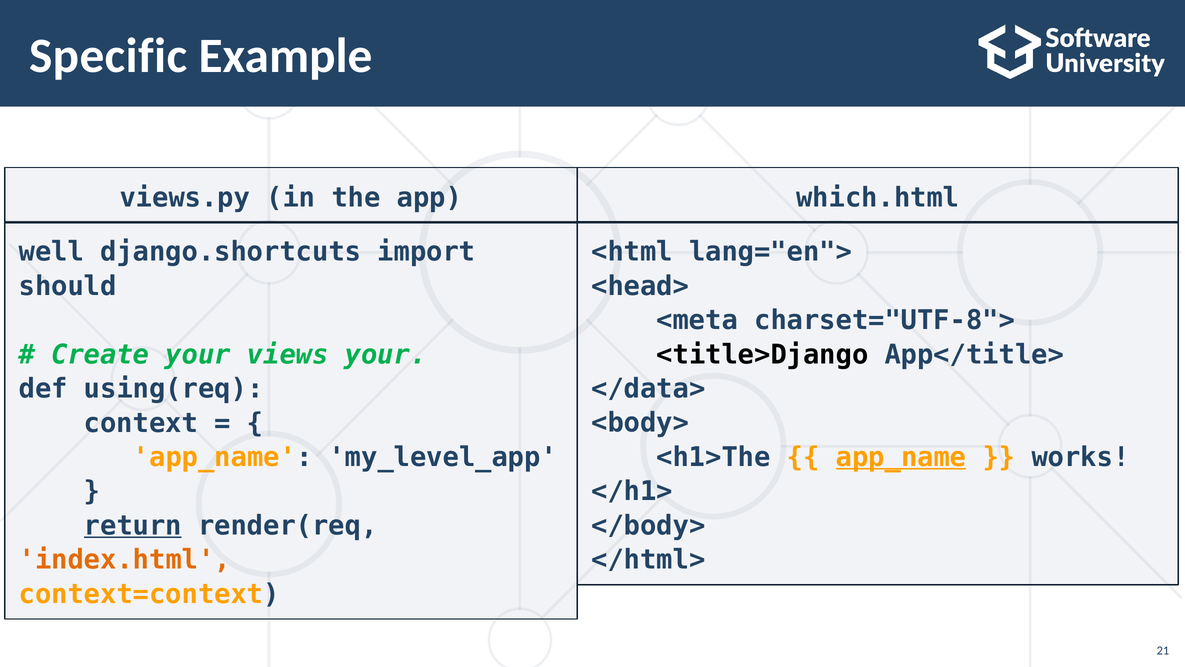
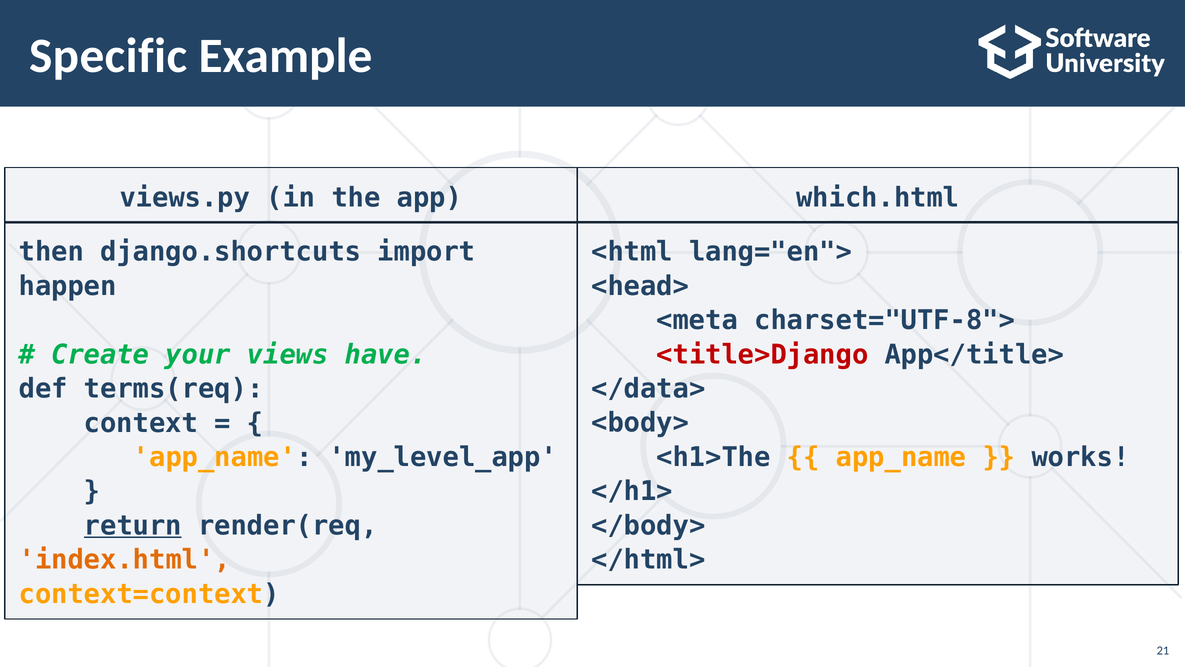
well: well -> then (51, 252)
should: should -> happen (68, 286)
<title>Django colour: black -> red (762, 354)
views your: your -> have (386, 354)
using(req: using(req -> terms(req (174, 389)
app_name underline: present -> none (901, 457)
